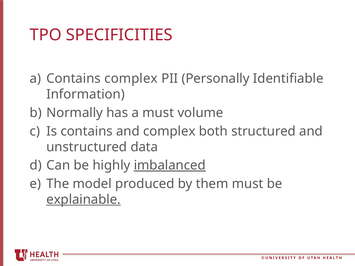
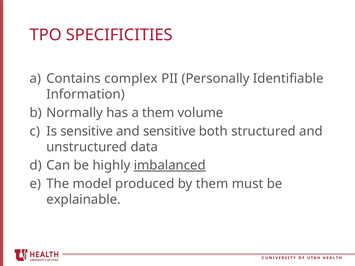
a must: must -> them (158, 113)
Is contains: contains -> sensitive (87, 131)
and complex: complex -> sensitive (169, 131)
explainable underline: present -> none (84, 200)
